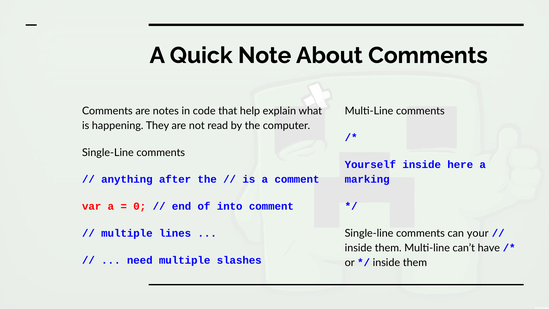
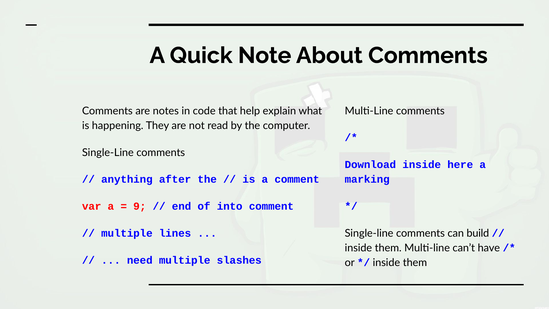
Yourself: Yourself -> Download (370, 165)
0: 0 -> 9 (140, 206)
your: your -> build (478, 233)
